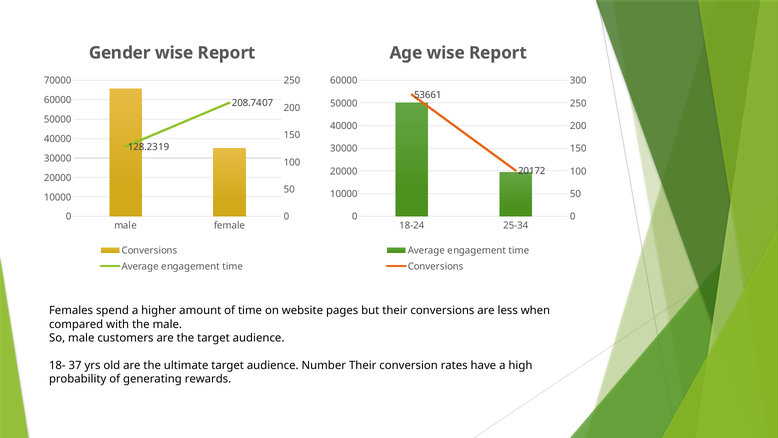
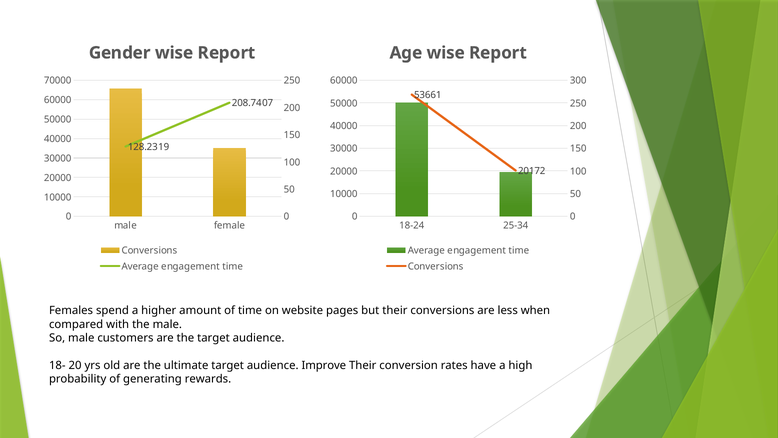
37: 37 -> 20 (75, 365)
Number: Number -> Improve (324, 365)
